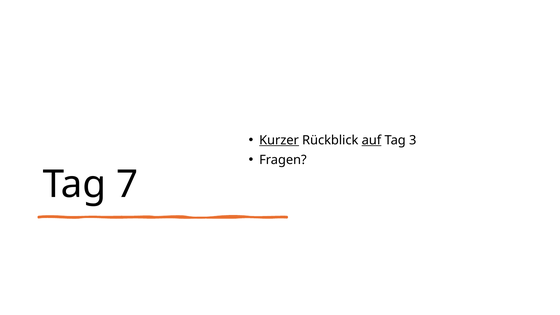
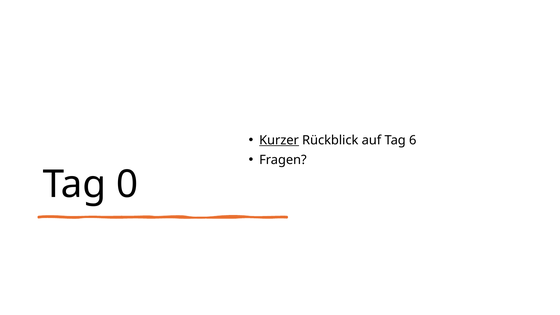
auf underline: present -> none (371, 140)
3: 3 -> 6 (413, 140)
7: 7 -> 0 (127, 184)
